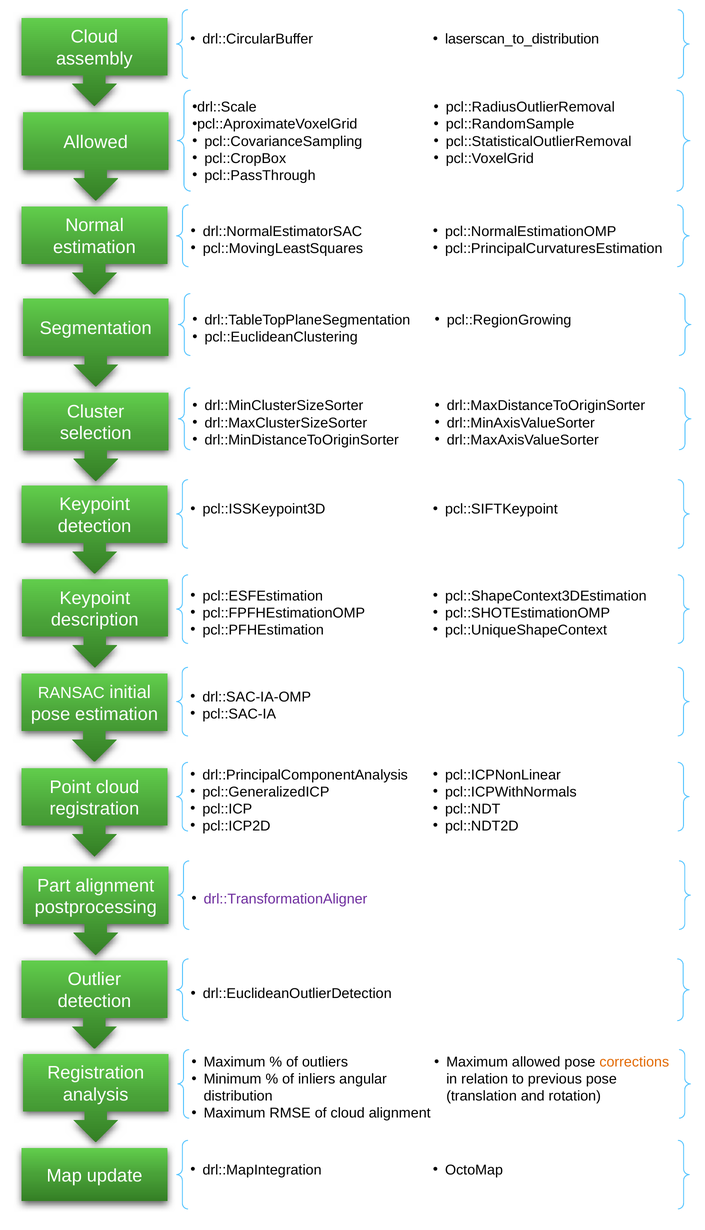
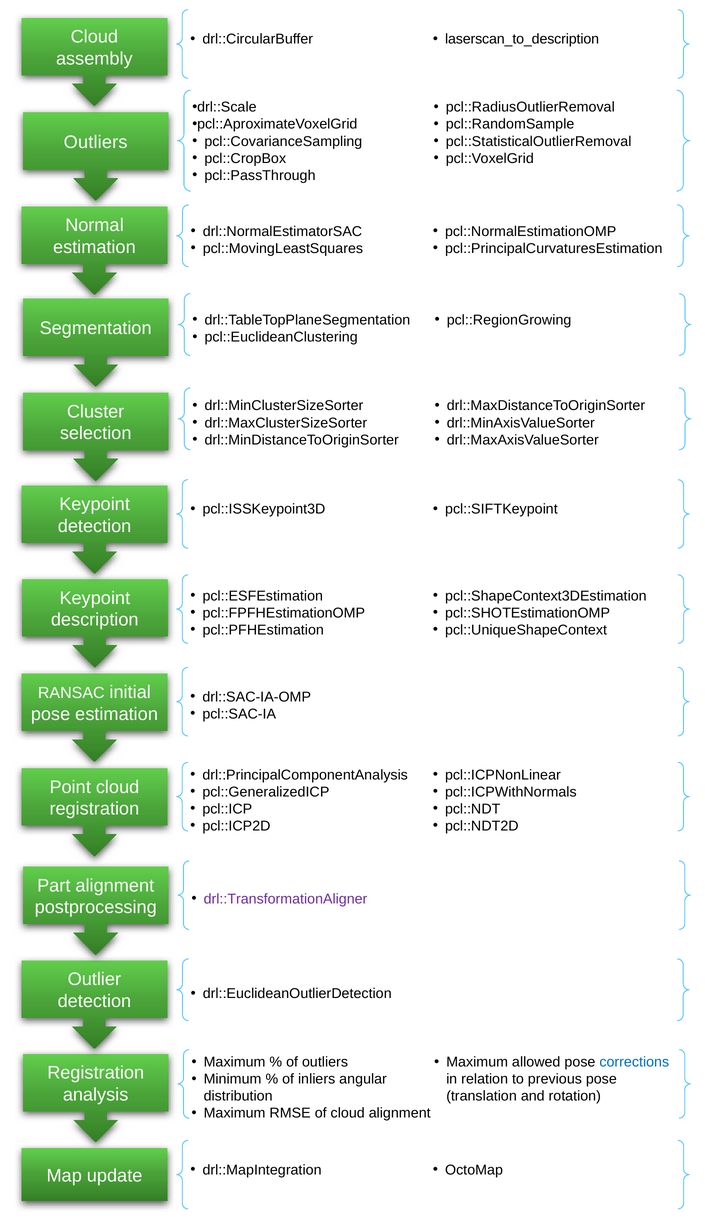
laserscan_to_distribution: laserscan_to_distribution -> laserscan_to_description (522, 39)
Allowed: Allowed -> Outliers (96, 142)
corrections colour: orange -> blue (634, 1063)
